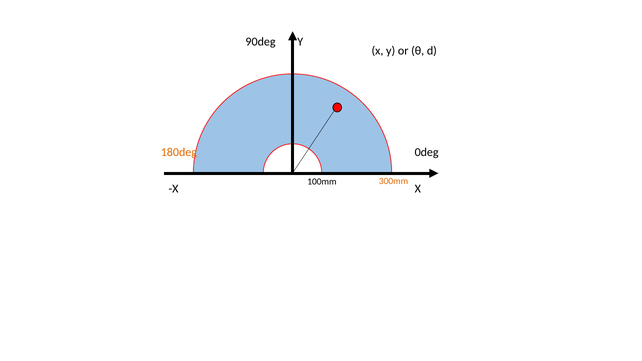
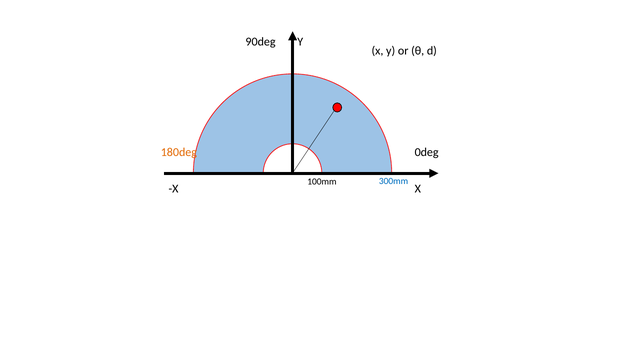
300mm colour: orange -> blue (394, 181)
